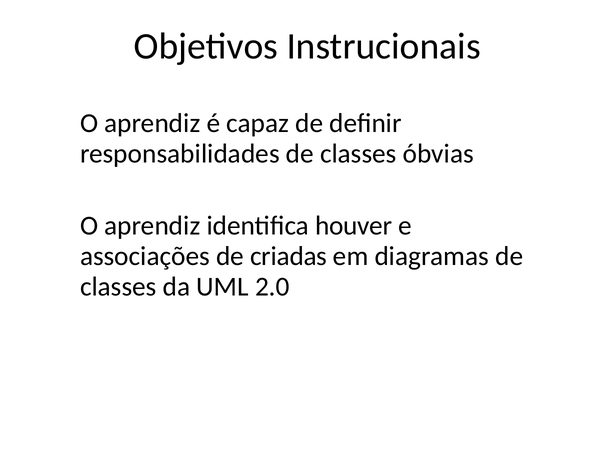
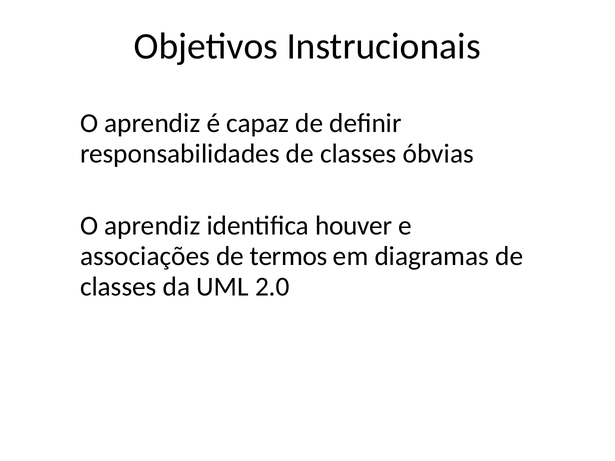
criadas: criadas -> termos (289, 256)
